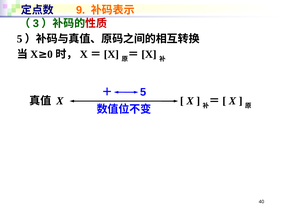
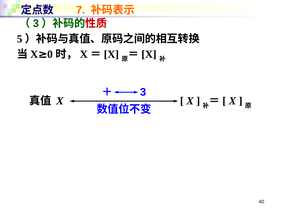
9: 9 -> 7 (81, 10)
5: 5 -> 3 (143, 92)
